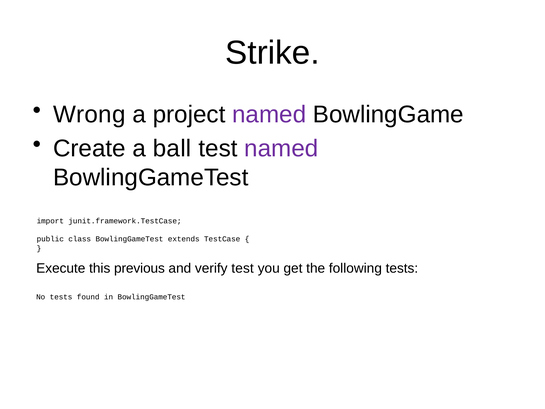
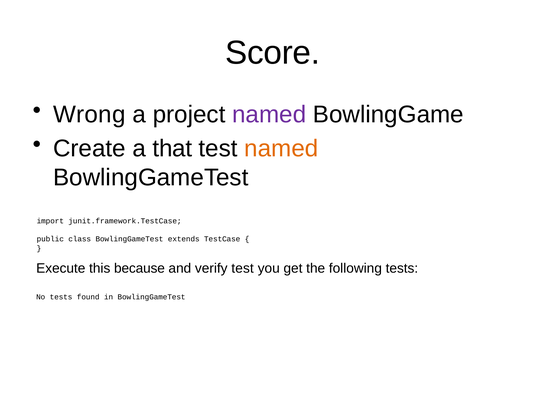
Strike: Strike -> Score (273, 53)
ball: ball -> that (172, 148)
named colour: purple -> orange (281, 148)
previous: previous -> because (139, 268)
